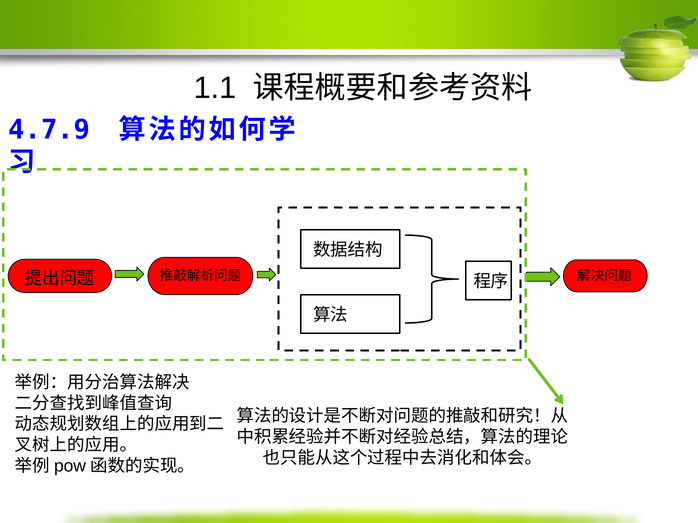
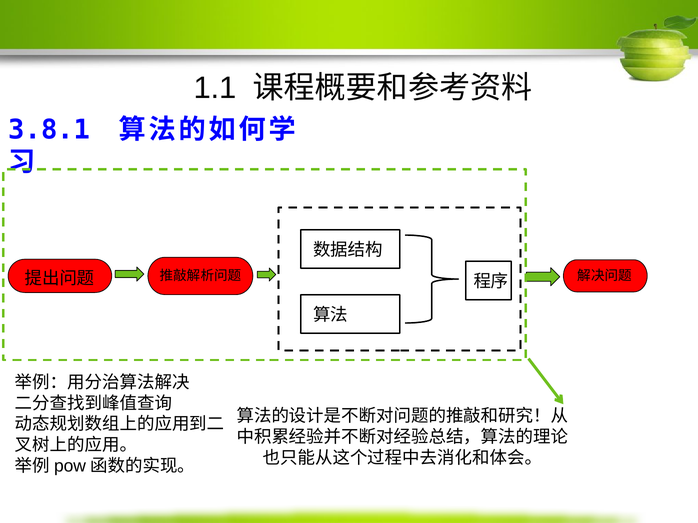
4.7.9: 4.7.9 -> 3.8.1 (49, 130)
